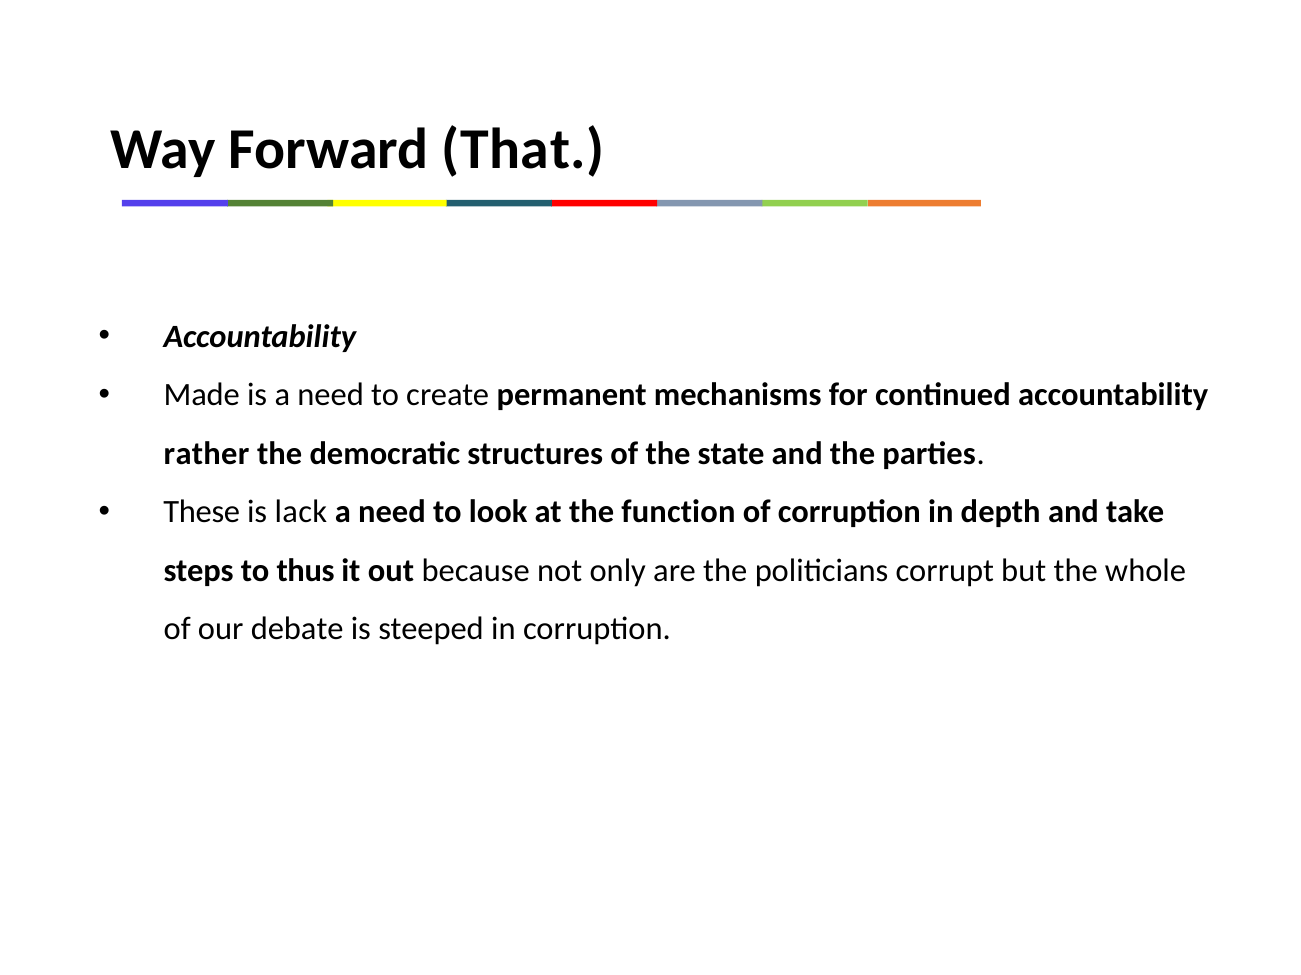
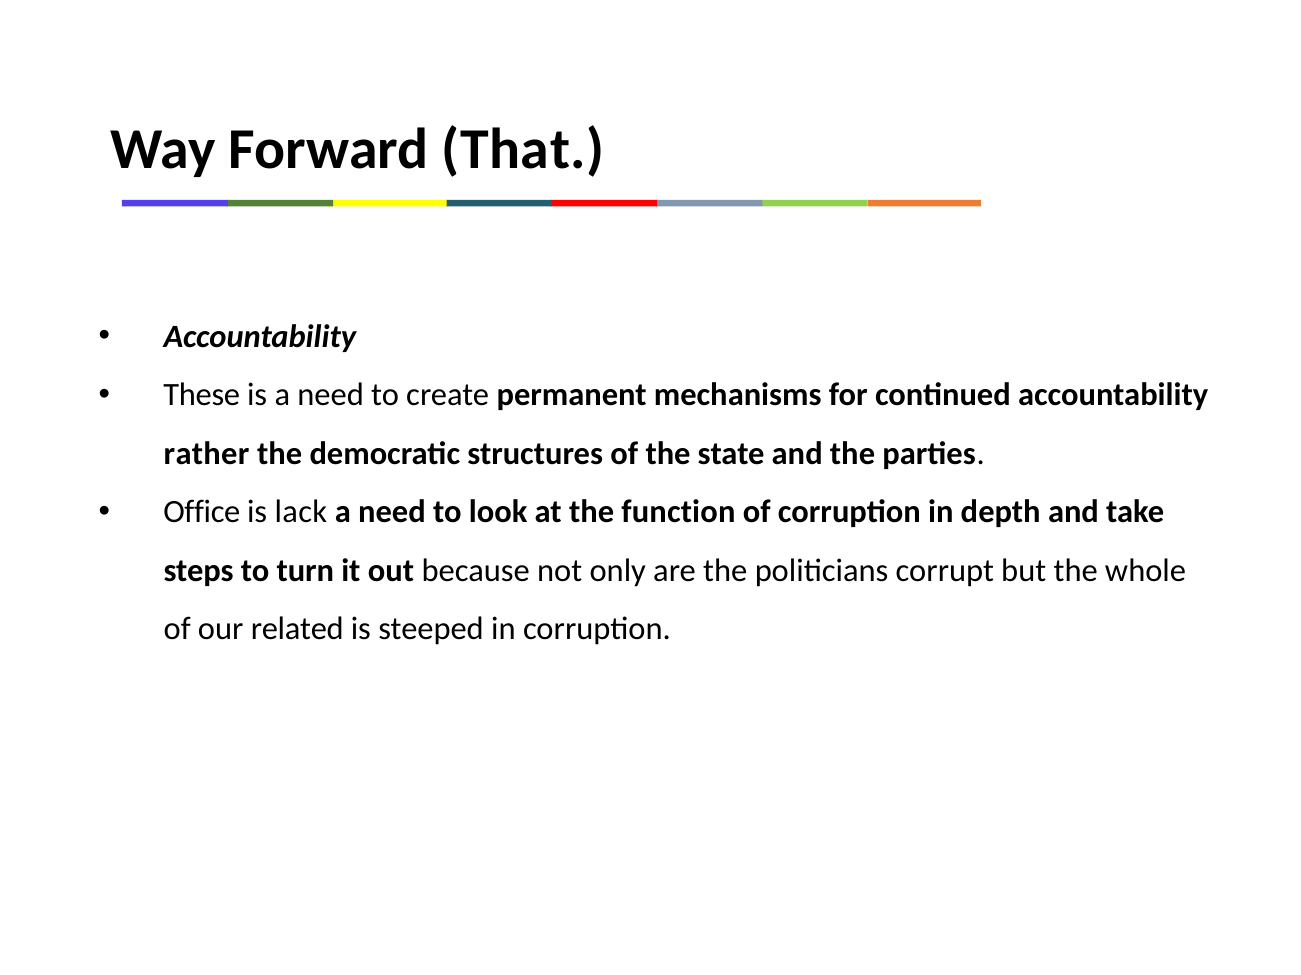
Made: Made -> These (202, 396)
These: These -> Office (202, 513)
thus: thus -> turn (305, 571)
debate: debate -> related (297, 630)
